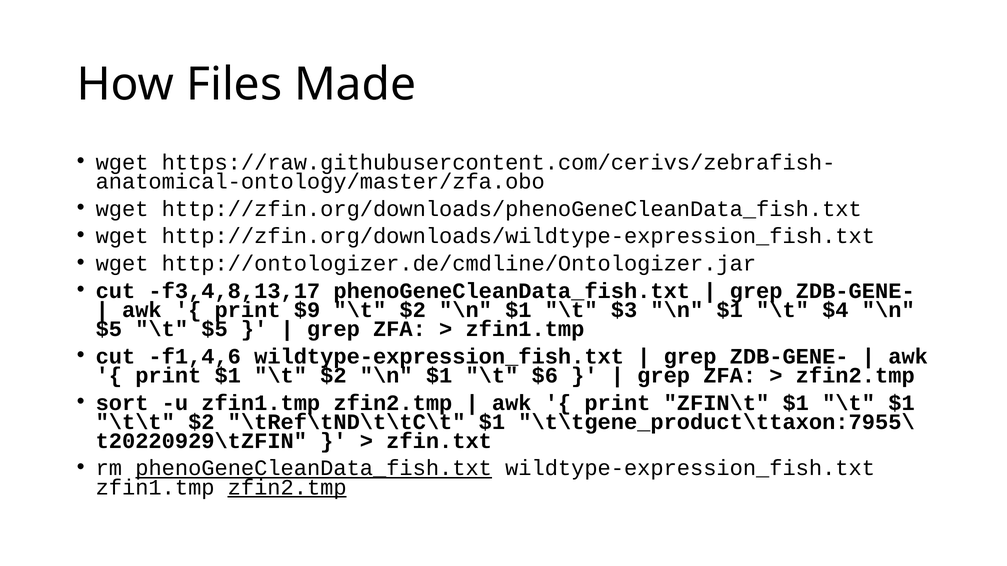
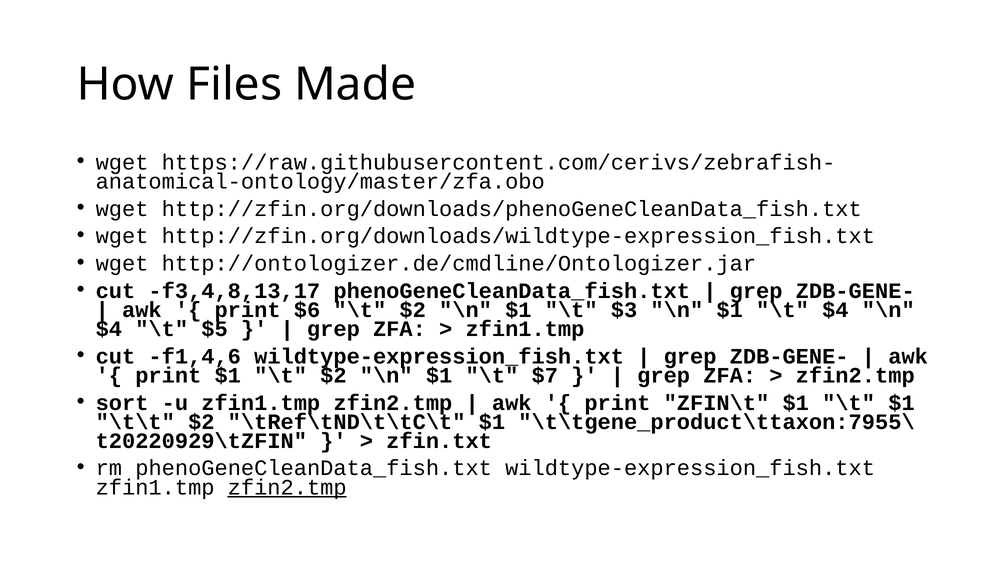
$9: $9 -> $6 (307, 310)
$5: $5 -> $4 (109, 329)
$6: $6 -> $7 (545, 376)
phenoGeneCleanData_fish.txt underline: present -> none (314, 469)
